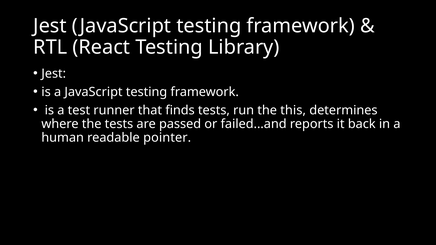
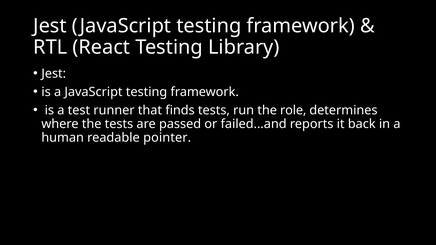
this: this -> role (293, 110)
